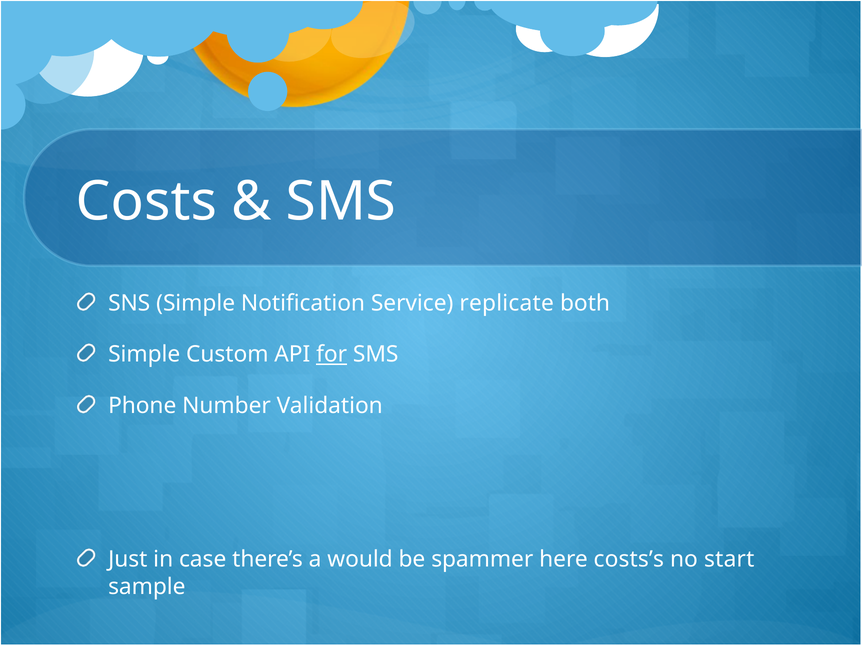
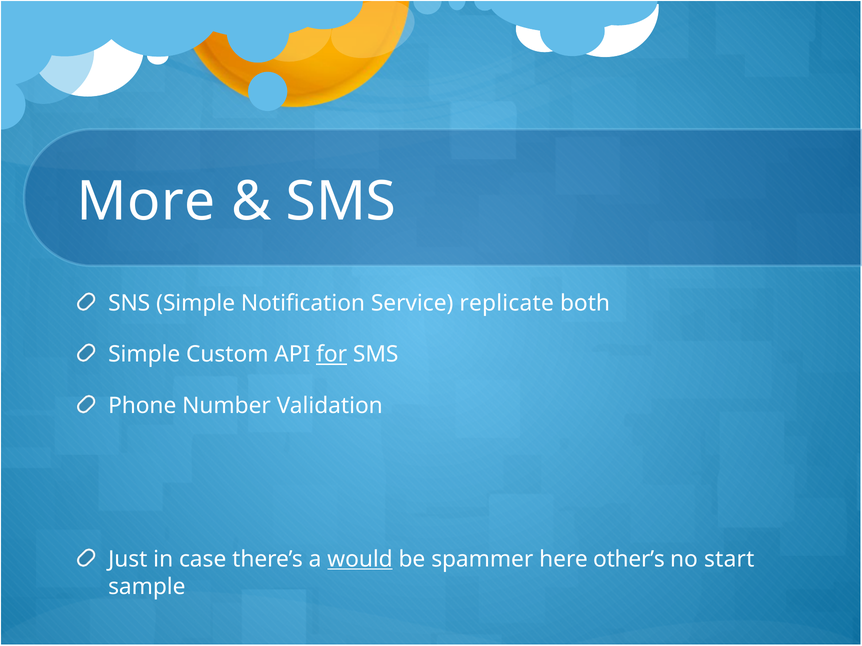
Costs: Costs -> More (146, 202)
would underline: none -> present (360, 560)
costs’s: costs’s -> other’s (629, 560)
